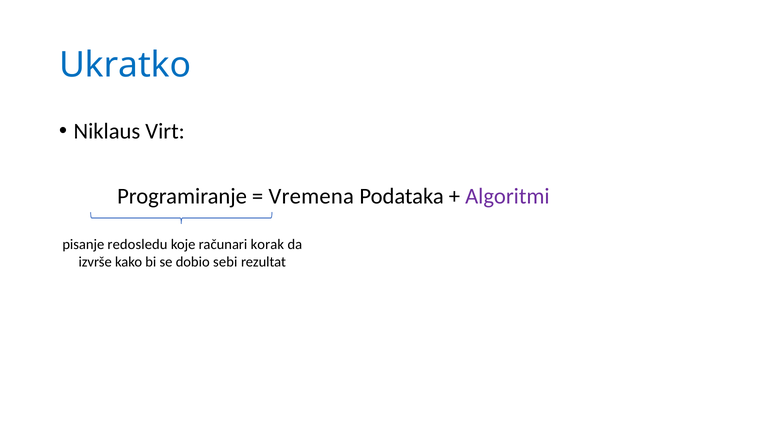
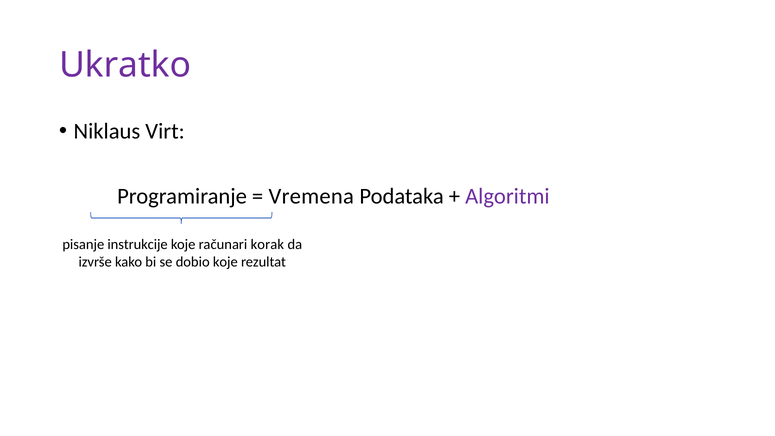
Ukratko colour: blue -> purple (125, 65)
redosledu: redosledu -> instrukcije (138, 244)
dobio sebi: sebi -> koje (225, 262)
